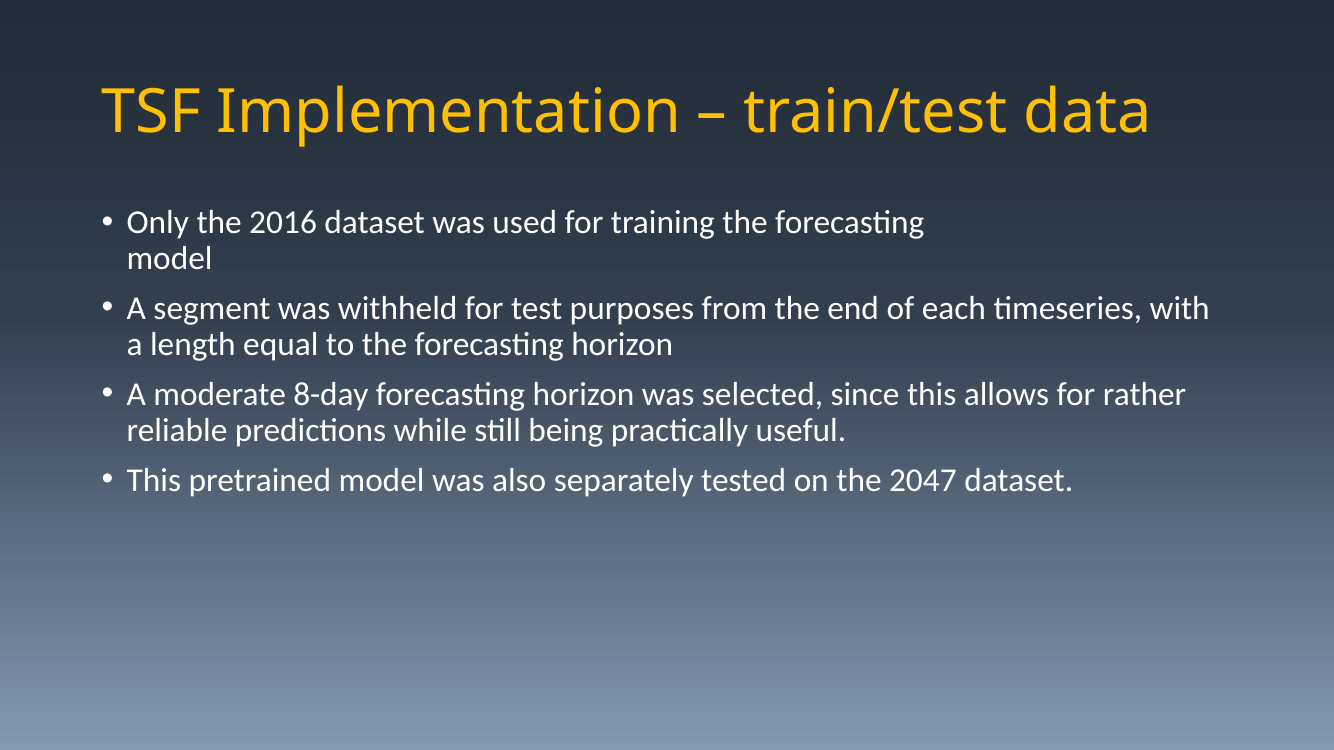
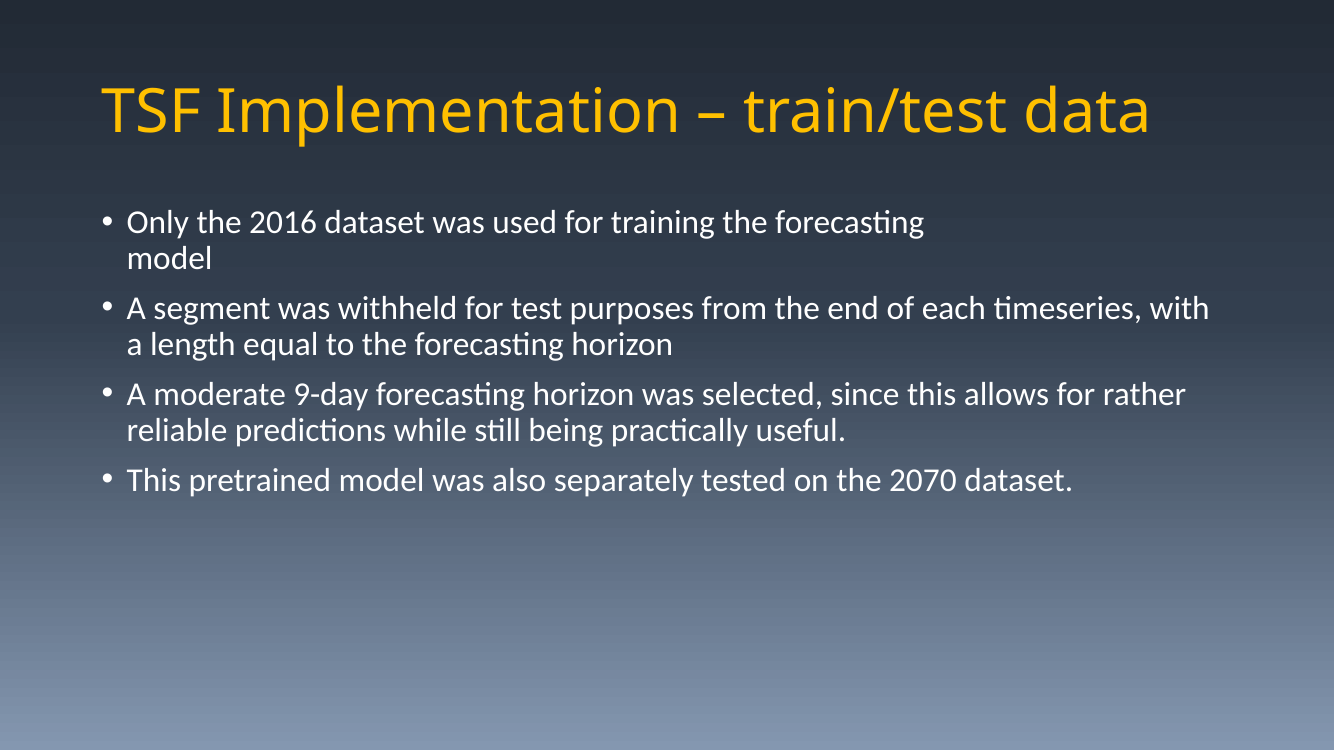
8-day: 8-day -> 9-day (331, 394)
2047: 2047 -> 2070 (923, 480)
